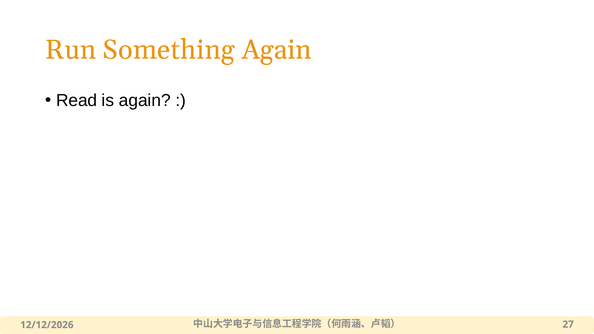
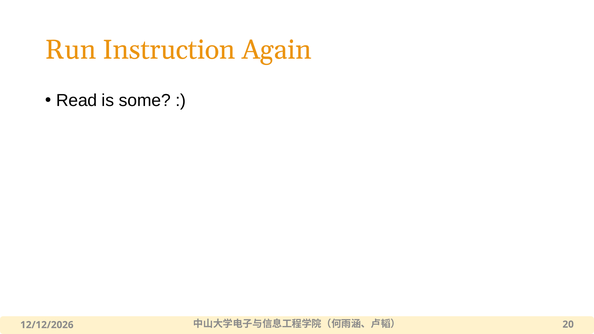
Something: Something -> Instruction (169, 50)
is again: again -> some (145, 100)
27: 27 -> 20 (568, 324)
